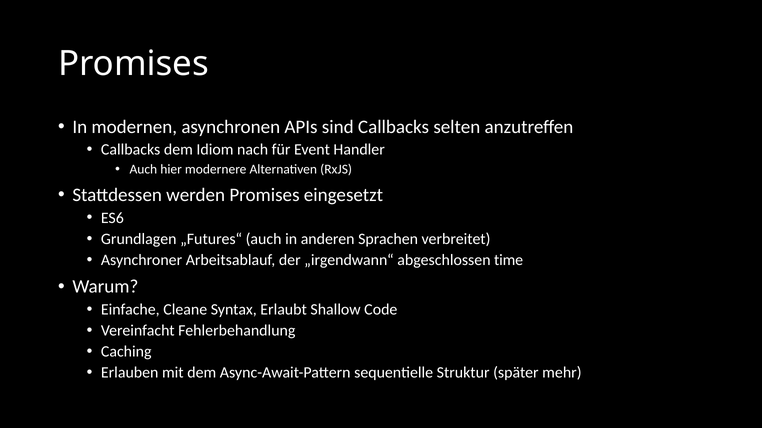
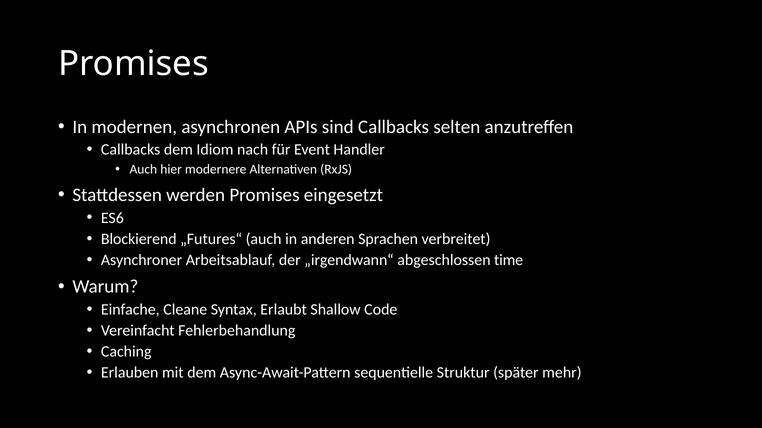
Grundlagen: Grundlagen -> Blockierend (139, 239)
